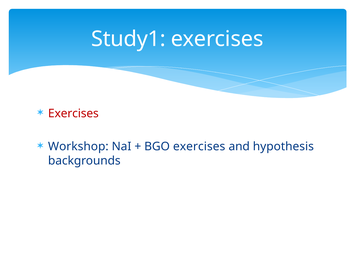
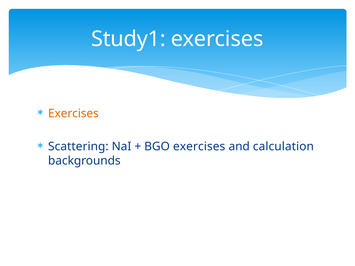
Exercises colour: red -> orange (73, 114)
Workshop: Workshop -> Scattering (78, 147)
hypothesis: hypothesis -> calculation (283, 147)
